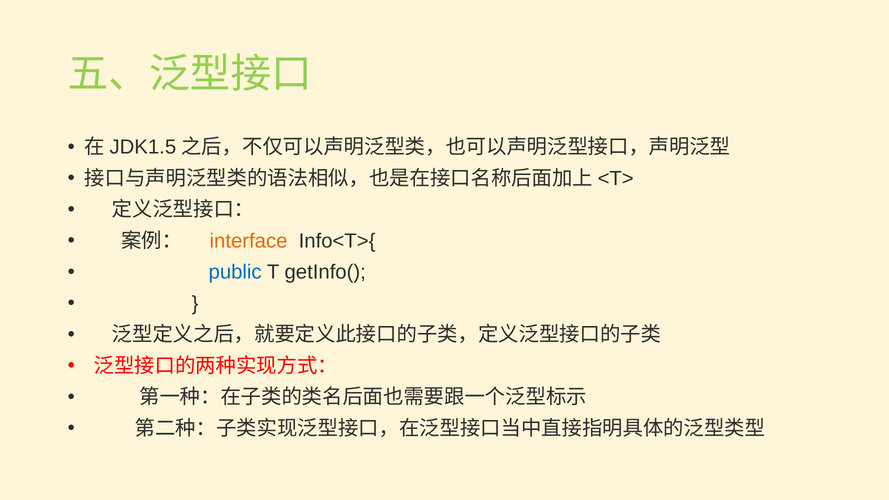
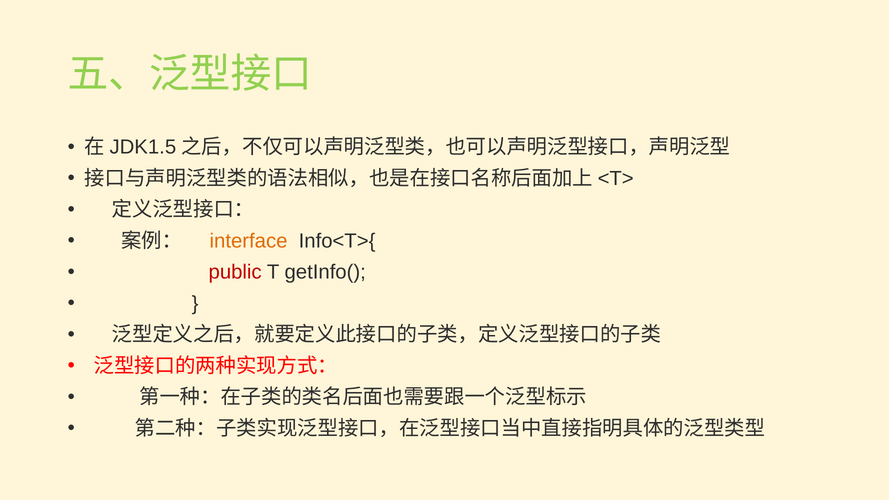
public colour: blue -> red (235, 272)
